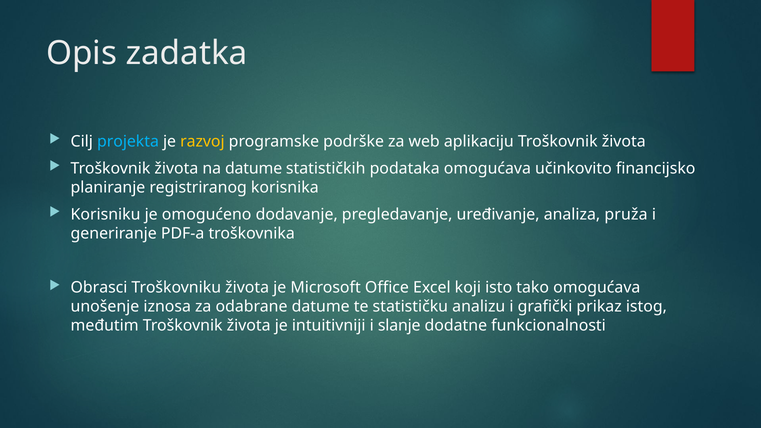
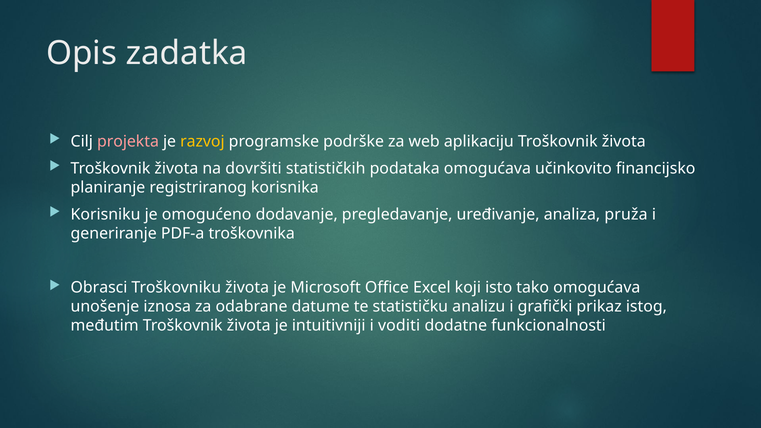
projekta colour: light blue -> pink (128, 142)
na datume: datume -> dovršiti (253, 169)
slanje: slanje -> voditi (399, 326)
